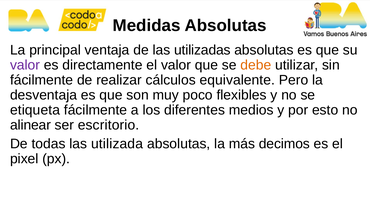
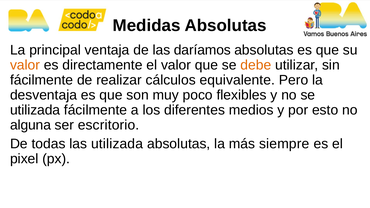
utilizadas: utilizadas -> daríamos (202, 50)
valor colour: purple -> orange (25, 65)
etiqueta: etiqueta -> utilizada (35, 110)
alinear: alinear -> alguna (30, 125)
decimos: decimos -> siempre (284, 144)
